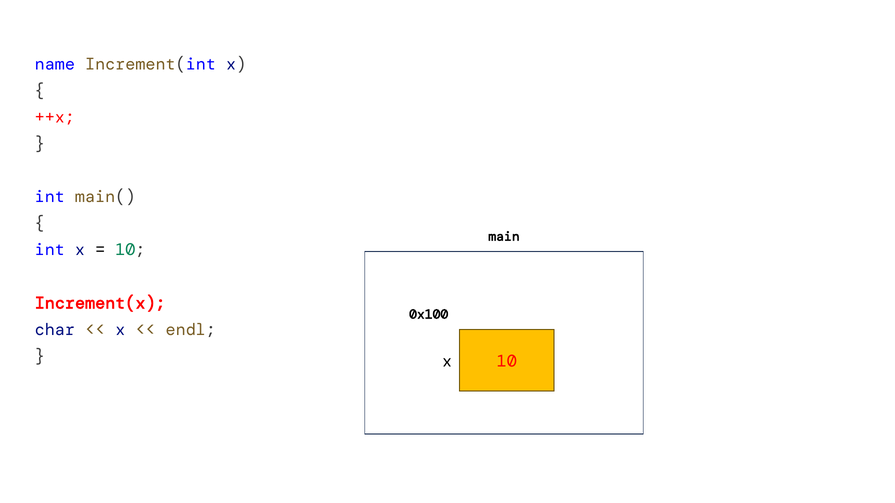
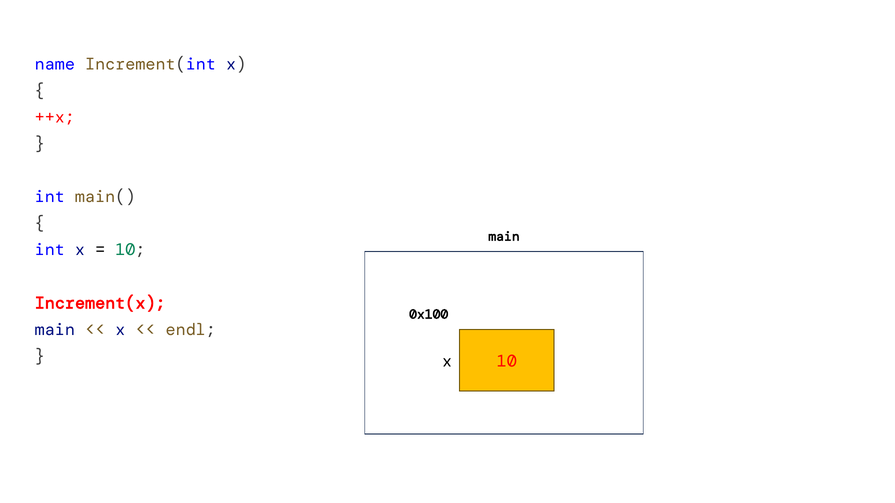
char: char -> main (55, 330)
